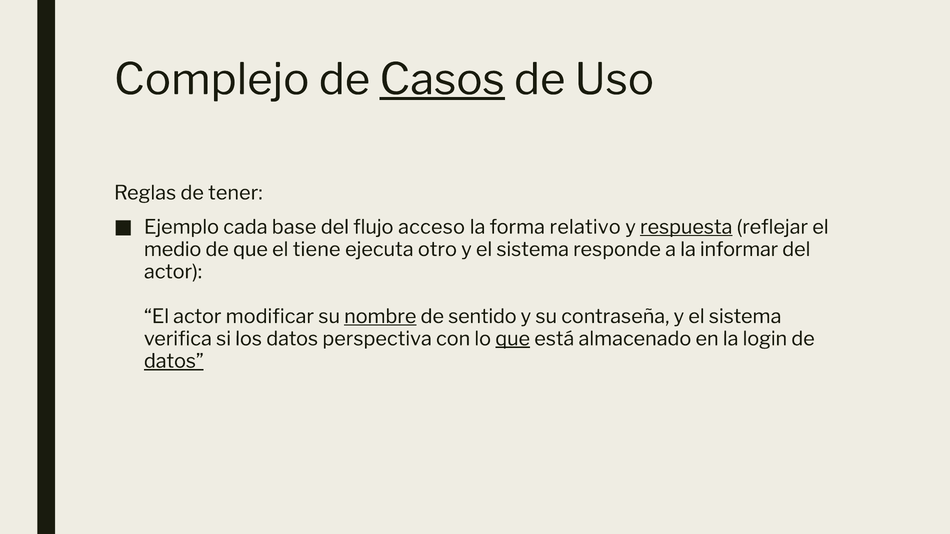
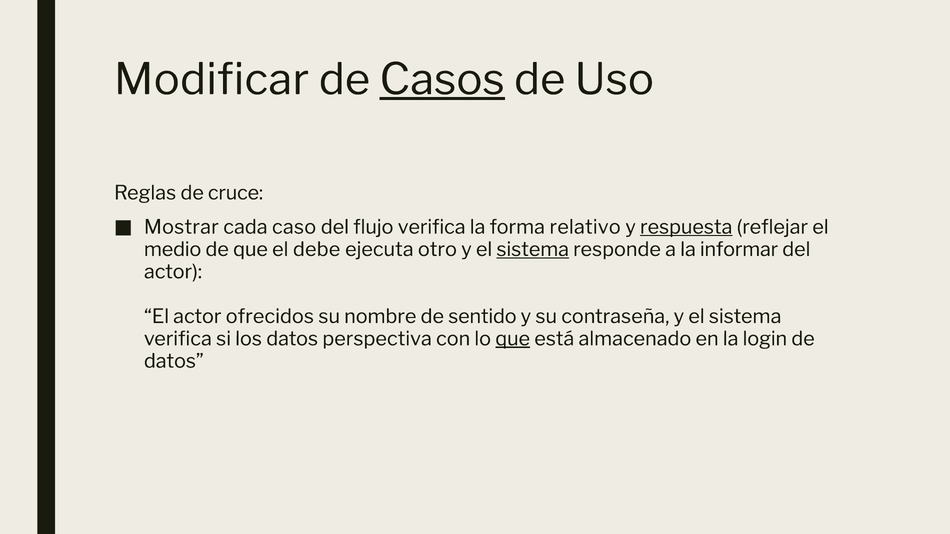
Complejo: Complejo -> Modificar (212, 80)
tener: tener -> cruce (235, 193)
Ejemplo: Ejemplo -> Mostrar (181, 227)
base: base -> caso (294, 227)
flujo acceso: acceso -> verifica (432, 227)
tiene: tiene -> debe (317, 250)
sistema underline: none -> present (533, 250)
modificar: modificar -> ofrecidos (270, 317)
nombre underline: present -> none (380, 317)
datos underline: present -> none (174, 361)
